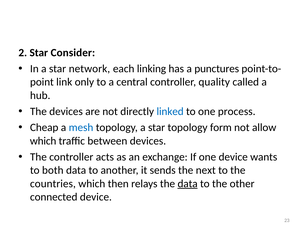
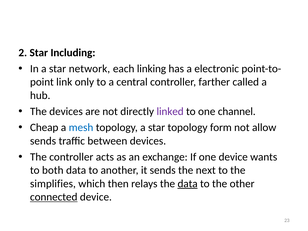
Consider: Consider -> Including (73, 53)
punctures: punctures -> electronic (217, 69)
quality: quality -> farther (214, 82)
linked colour: blue -> purple (170, 111)
process: process -> channel (237, 111)
which: which -> sends (43, 141)
countries: countries -> simplifies (53, 184)
connected underline: none -> present (54, 197)
